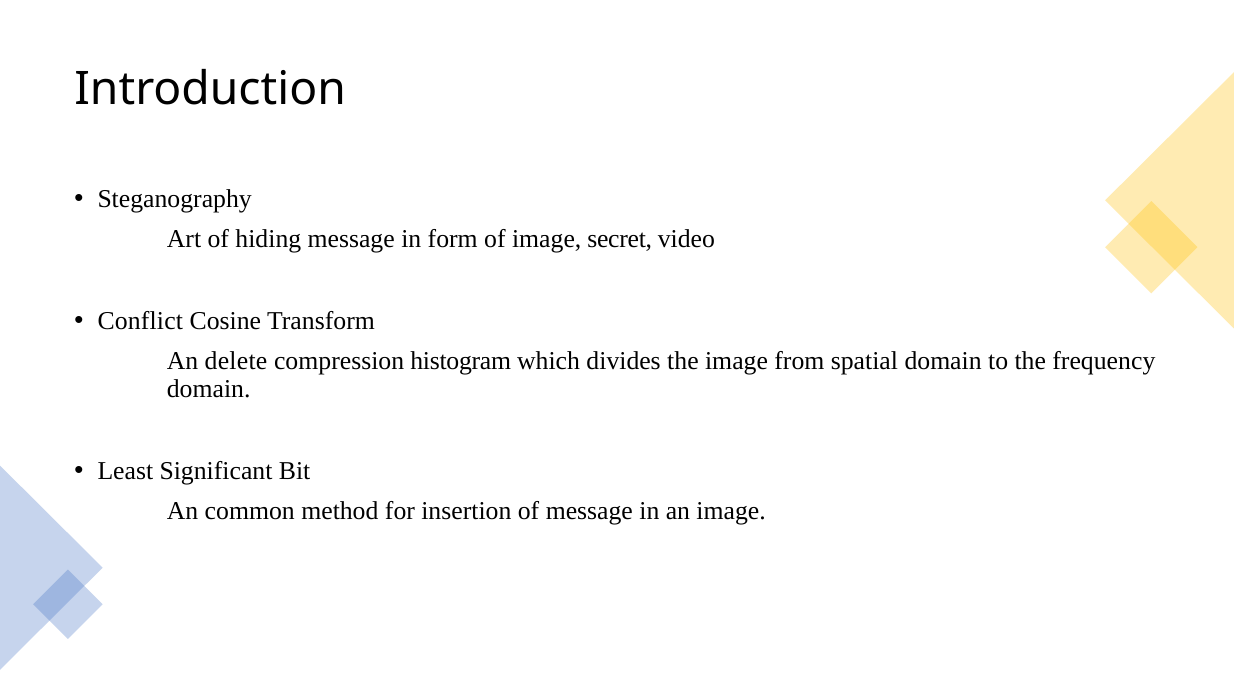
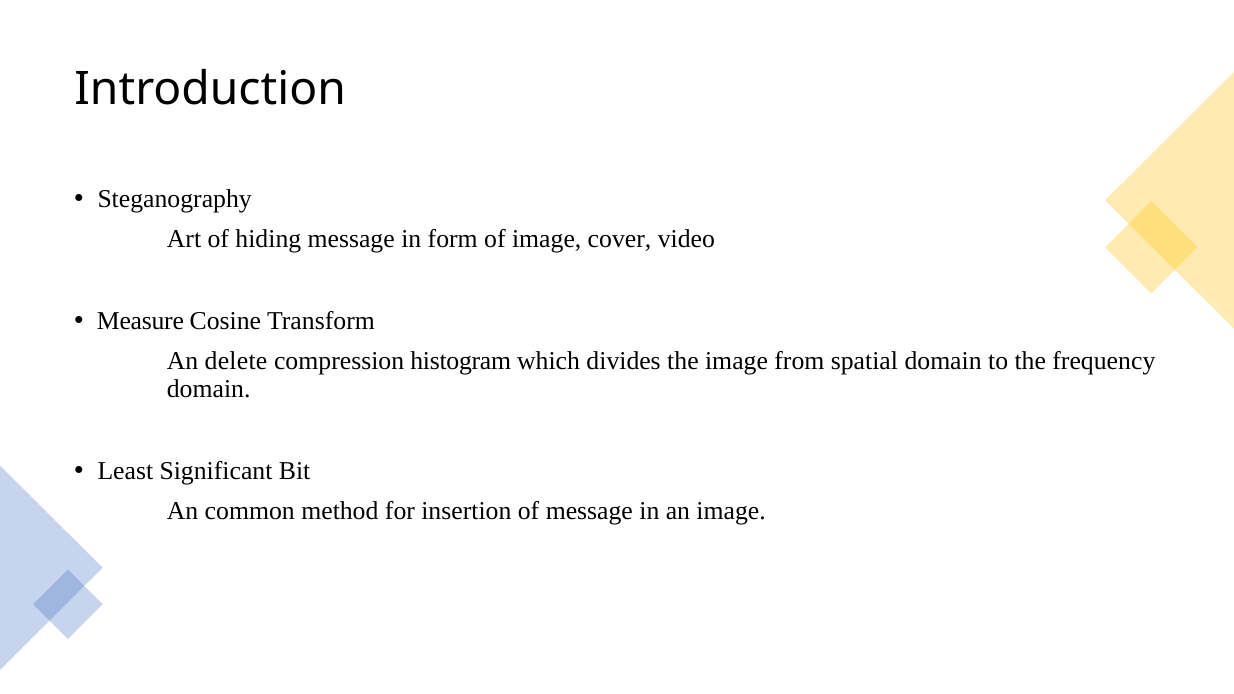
secret: secret -> cover (620, 240)
Conflict: Conflict -> Measure (140, 321)
